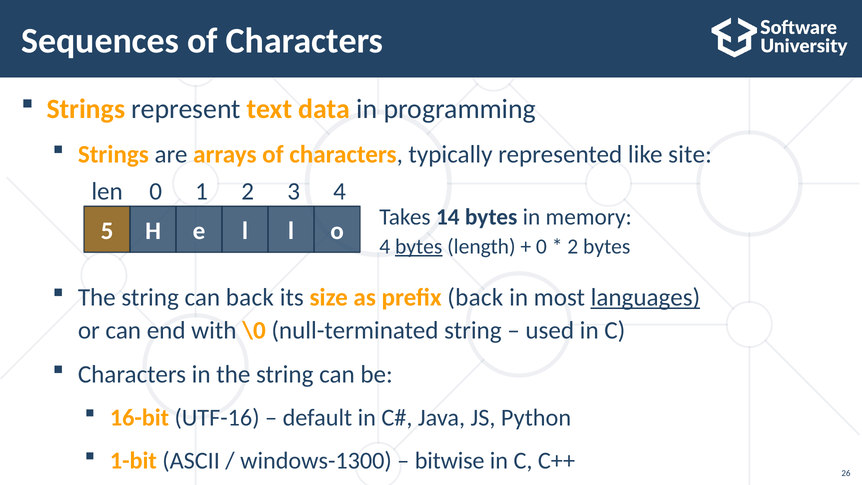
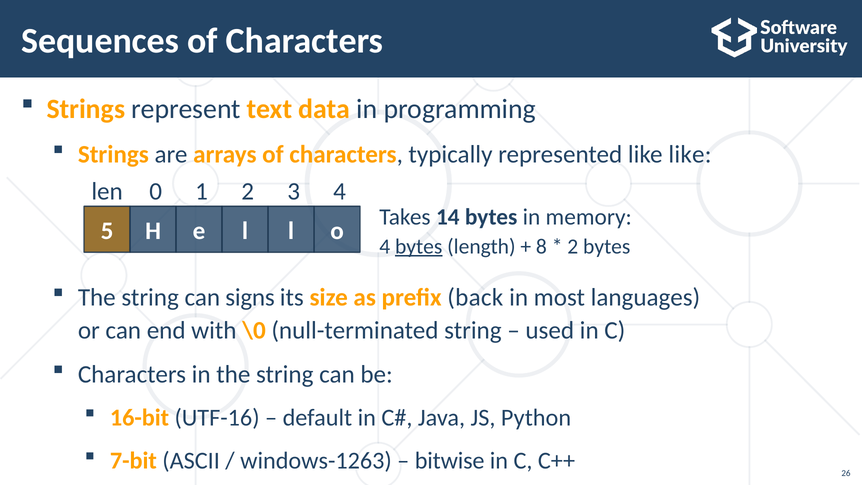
like site: site -> like (690, 155)
0: 0 -> 8 (541, 246)
can back: back -> signs (250, 297)
languages underline: present -> none (645, 297)
1-bit: 1-bit -> 7-bit (133, 460)
windows-1300: windows-1300 -> windows-1263 (316, 460)
